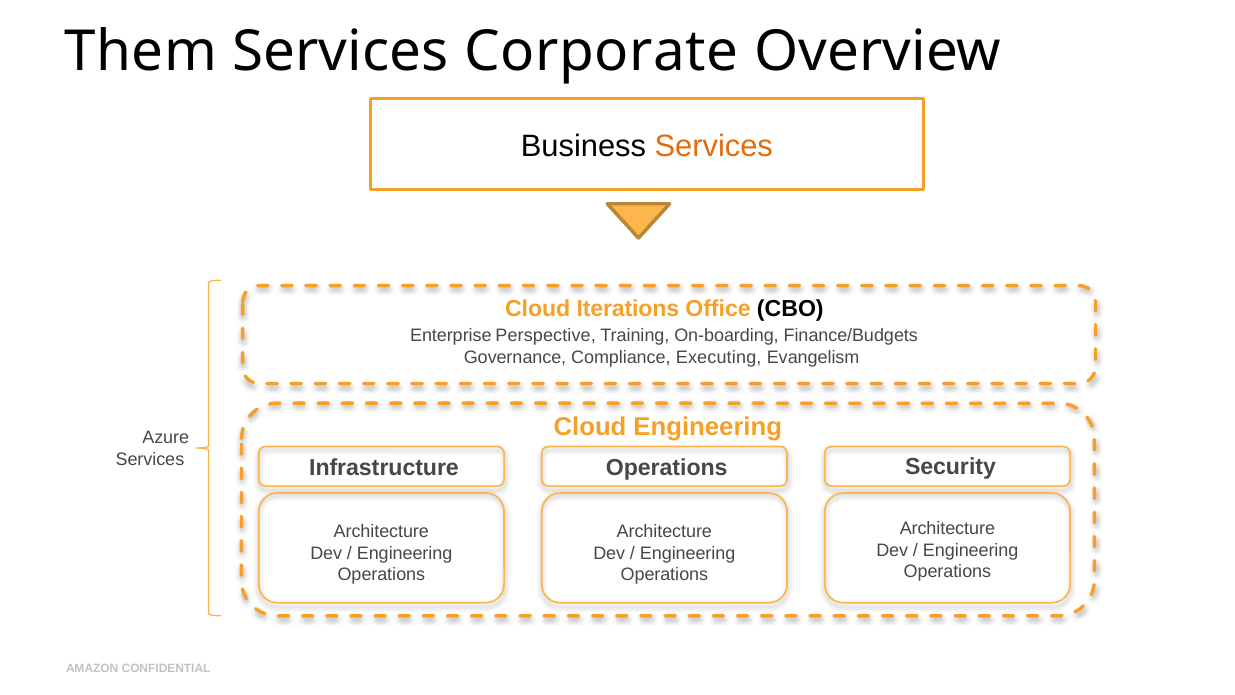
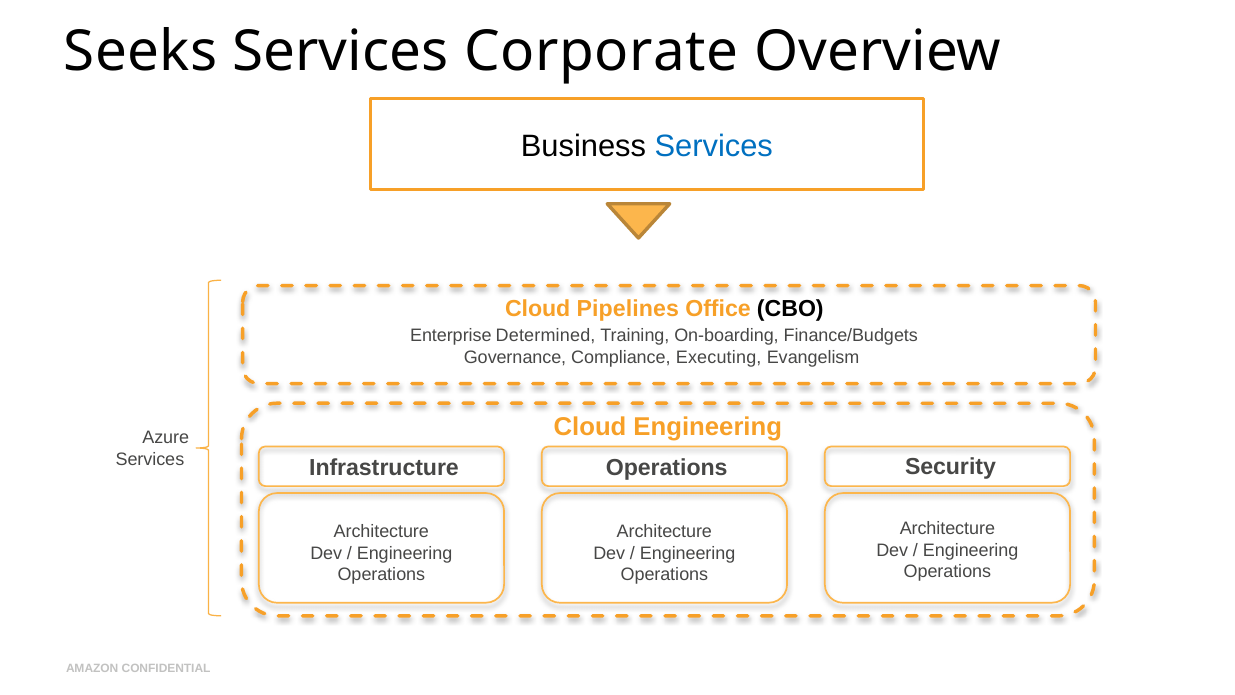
Them: Them -> Seeks (141, 51)
Services colour: orange -> blue (714, 146)
Iterations: Iterations -> Pipelines (628, 309)
Perspective: Perspective -> Determined (546, 335)
